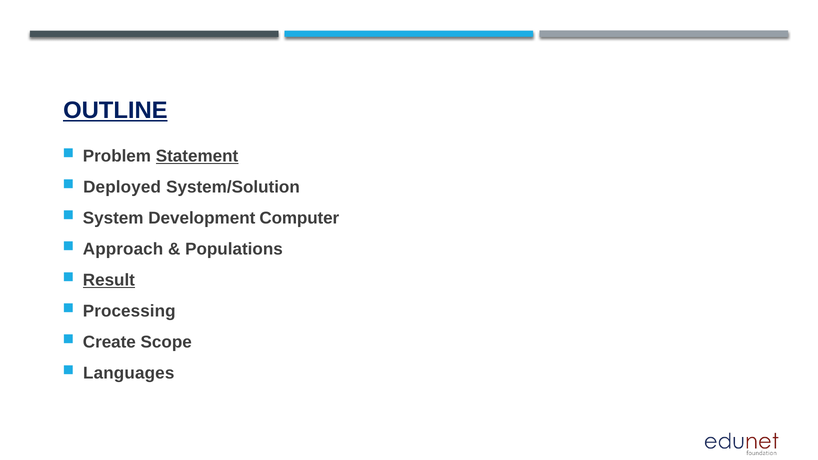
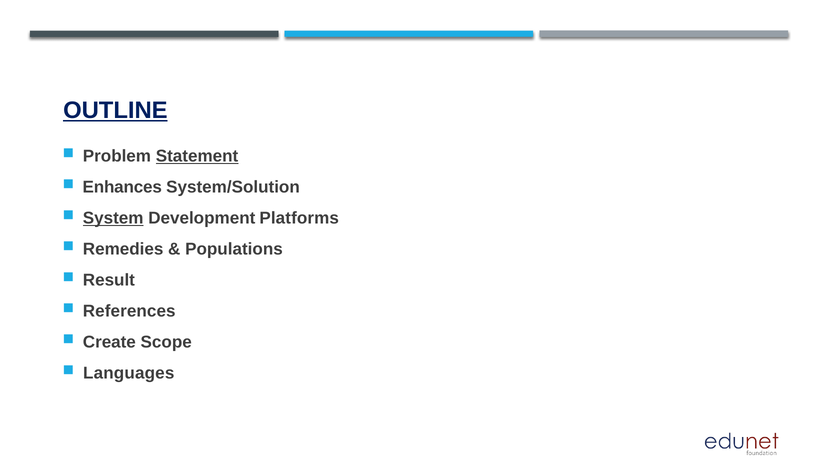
Deployed: Deployed -> Enhances (122, 187)
System underline: none -> present (113, 218)
Computer: Computer -> Platforms (299, 218)
Approach: Approach -> Remedies (123, 249)
Result underline: present -> none (109, 280)
Processing: Processing -> References (129, 311)
